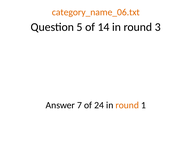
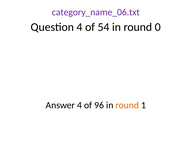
category_name_06.txt colour: orange -> purple (96, 12)
Question 5: 5 -> 4 (80, 27)
14: 14 -> 54 (104, 27)
3: 3 -> 0 (158, 27)
Answer 7: 7 -> 4 (79, 105)
24: 24 -> 96 (99, 105)
